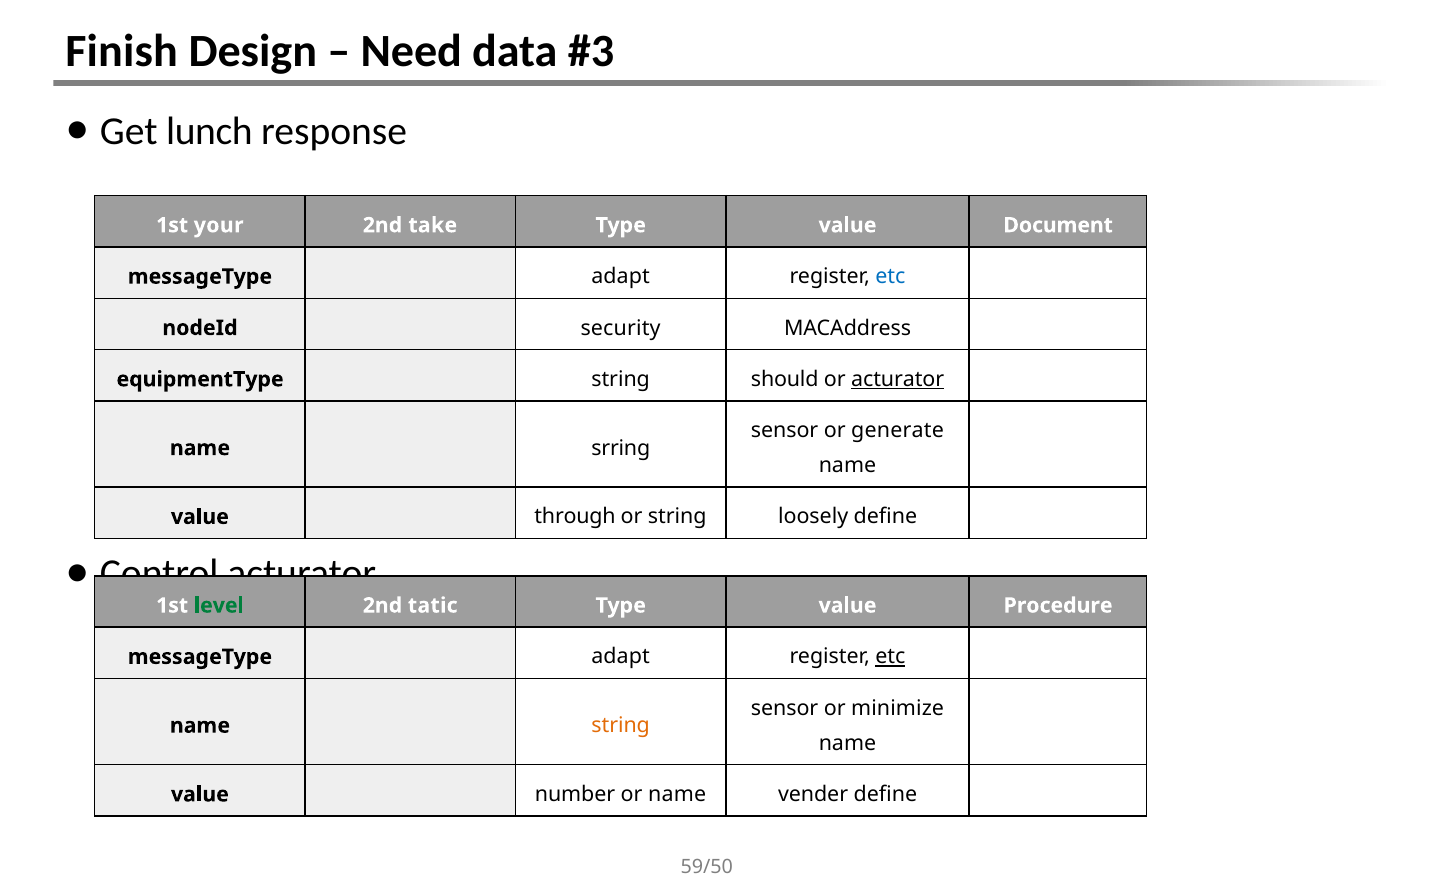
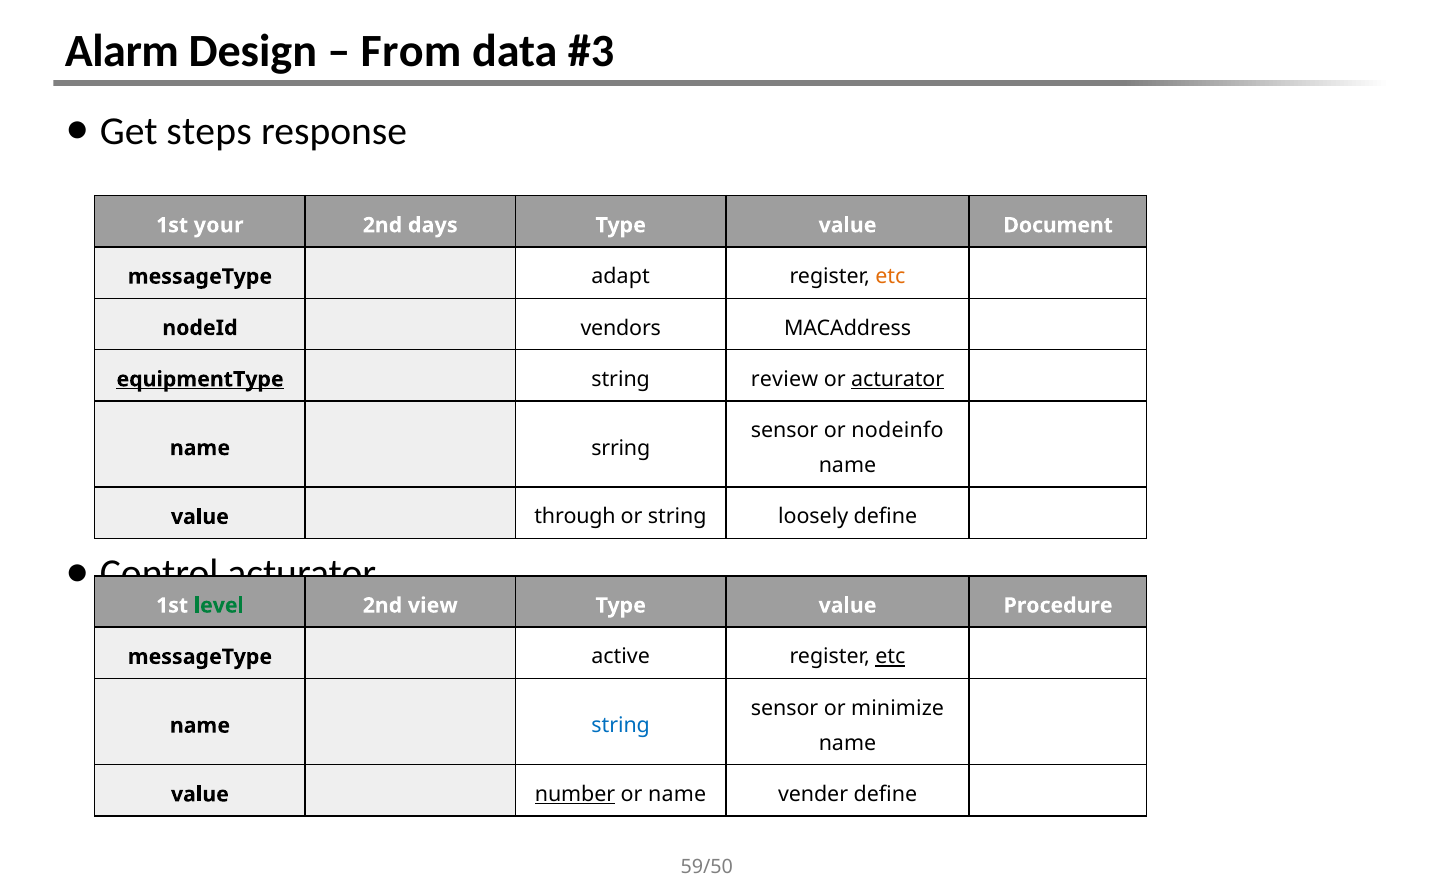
Finish: Finish -> Alarm (122, 51)
Need: Need -> From (411, 51)
lunch: lunch -> steps (209, 131)
take: take -> days (433, 225)
etc colour: blue -> orange (890, 277)
security: security -> vendors (621, 328)
equipmentType underline: none -> present (200, 379)
should: should -> review (785, 379)
generate: generate -> nodeinfo (898, 431)
tatic: tatic -> view (433, 606)
adapt: adapt -> active (621, 657)
string colour: orange -> blue (621, 726)
number underline: none -> present (575, 794)
